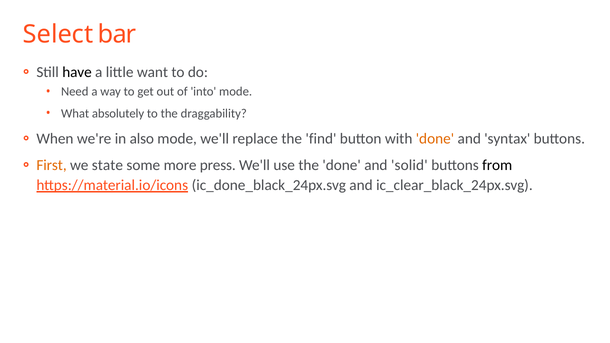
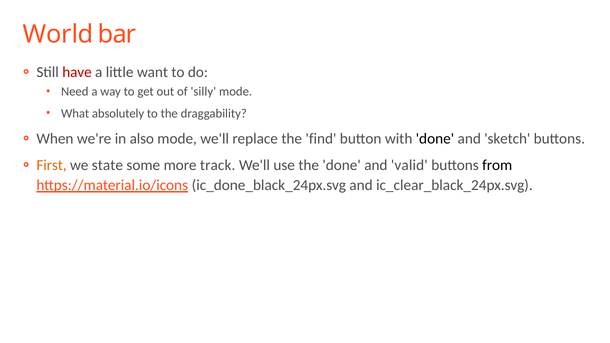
Select: Select -> World (58, 35)
have colour: black -> red (77, 72)
into: into -> silly (203, 92)
done colour: orange -> black (435, 139)
syntax: syntax -> sketch (507, 139)
press: press -> track (218, 165)
solid: solid -> valid (409, 165)
